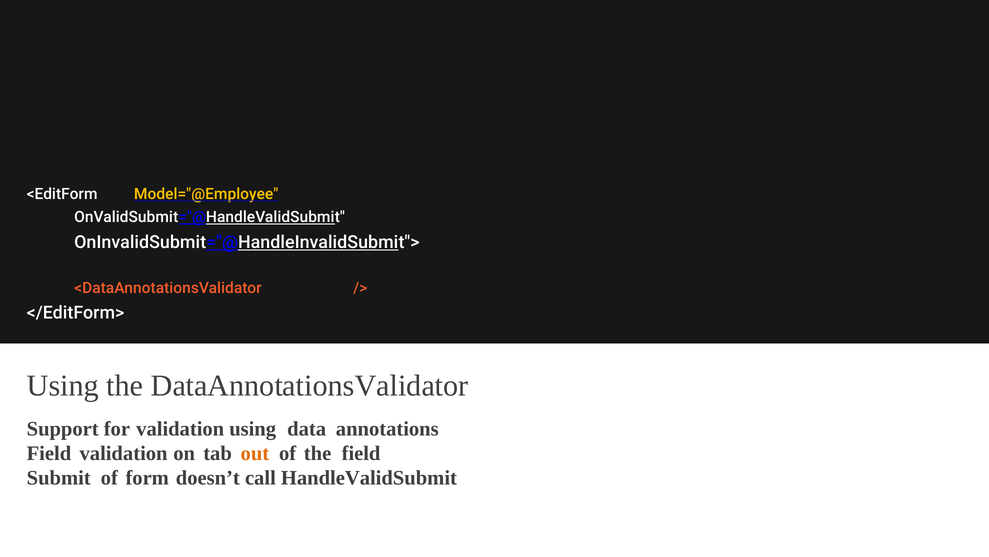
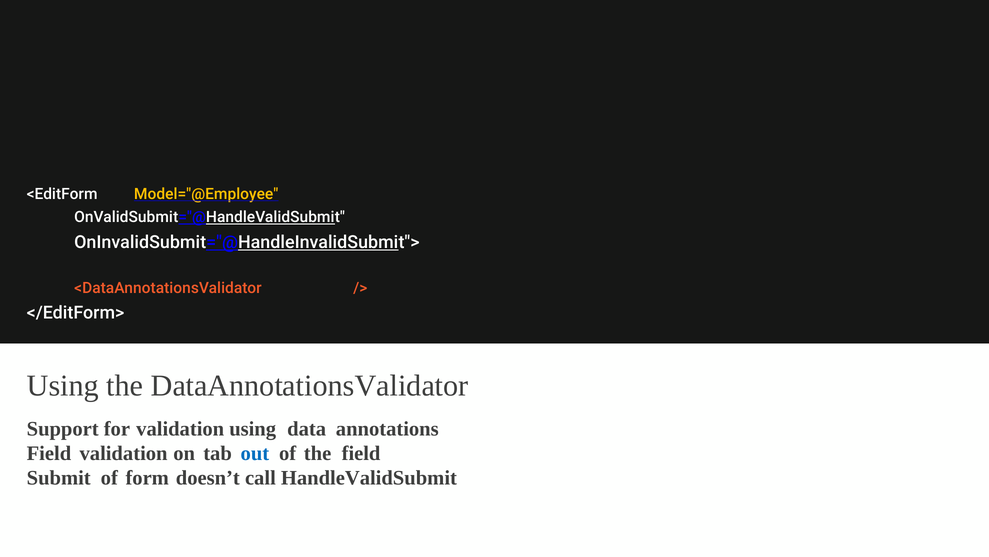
out colour: orange -> blue (255, 453)
